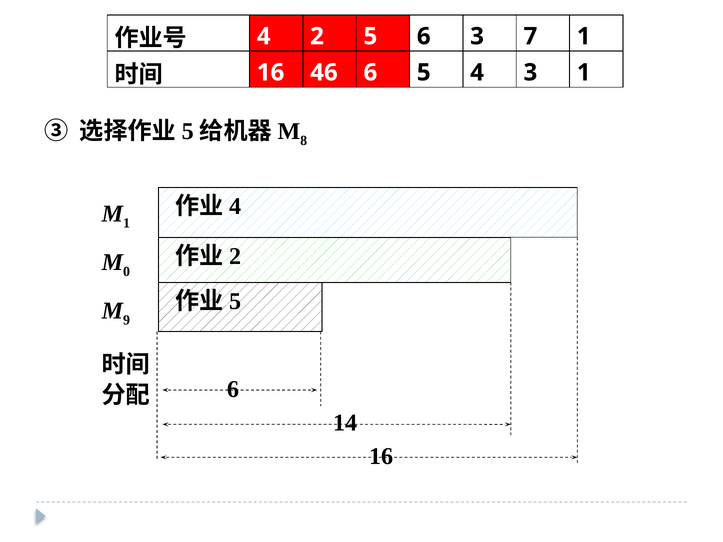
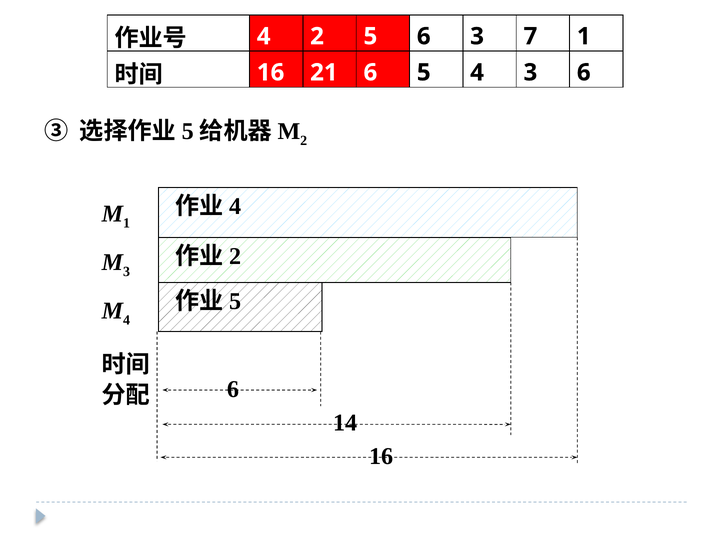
46: 46 -> 21 (324, 73)
3 1: 1 -> 6 (584, 73)
8: 8 -> 2 (304, 141)
0: 0 -> 3 (126, 272)
9: 9 -> 4 (126, 320)
